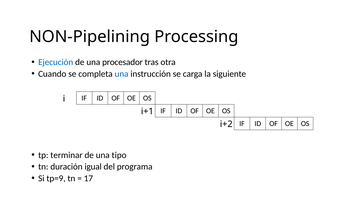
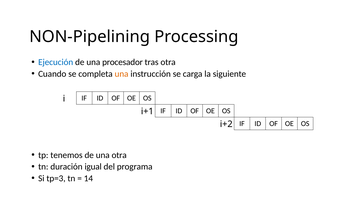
una colour: blue -> orange (122, 74)
terminar: terminar -> tenemos (66, 155)
una tipo: tipo -> otra (119, 155)
tp=9: tp=9 -> tp=3 (56, 178)
17: 17 -> 14 (88, 178)
